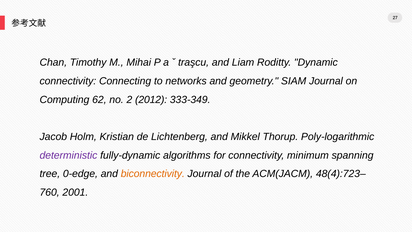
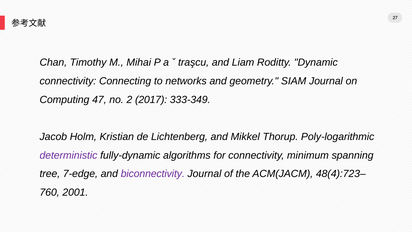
62: 62 -> 47 (99, 100)
2012: 2012 -> 2017 (151, 100)
0-edge: 0-edge -> 7-edge (80, 174)
biconnectivity colour: orange -> purple (153, 174)
